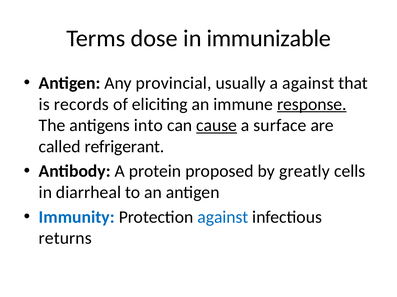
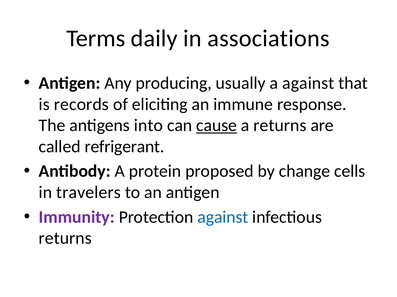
dose: dose -> daily (154, 38)
immunizable: immunizable -> associations (269, 38)
provincial: provincial -> producing (174, 83)
response underline: present -> none (312, 104)
a surface: surface -> returns (280, 126)
greatly: greatly -> change (305, 172)
diarrheal: diarrheal -> travelers (88, 193)
Immunity colour: blue -> purple (77, 218)
